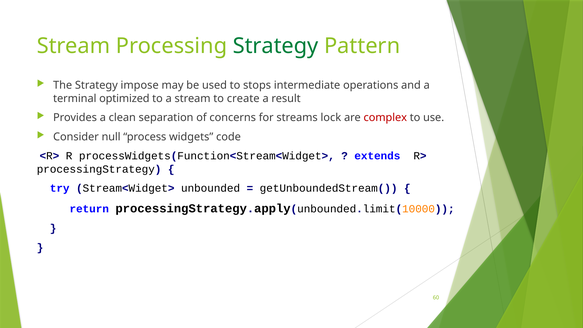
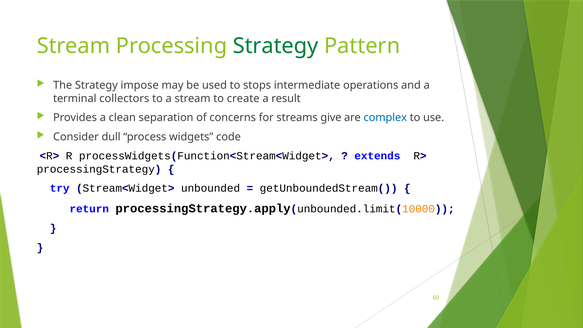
optimized: optimized -> collectors (124, 98)
lock: lock -> give (331, 118)
complex colour: red -> blue (385, 118)
null: null -> dull (111, 137)
